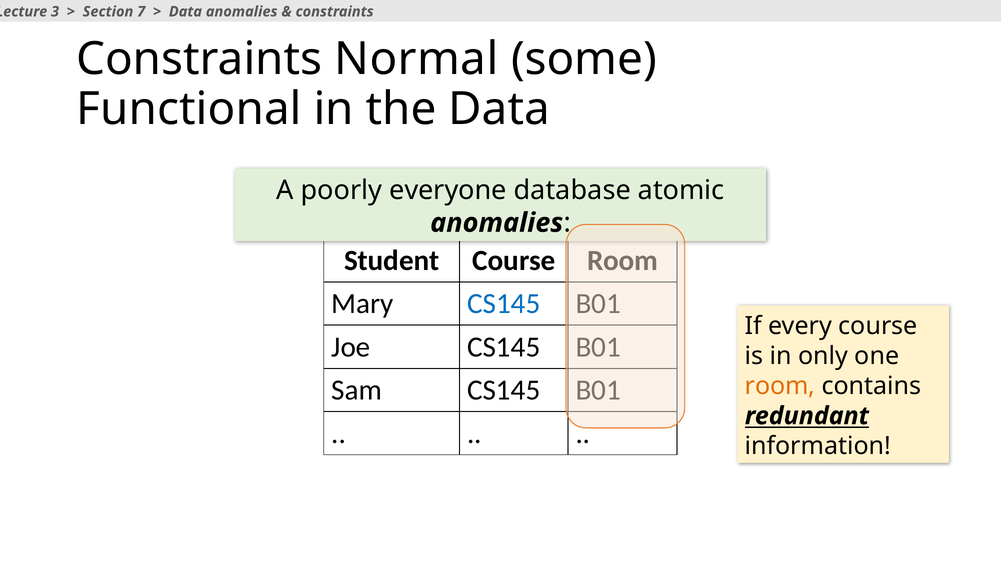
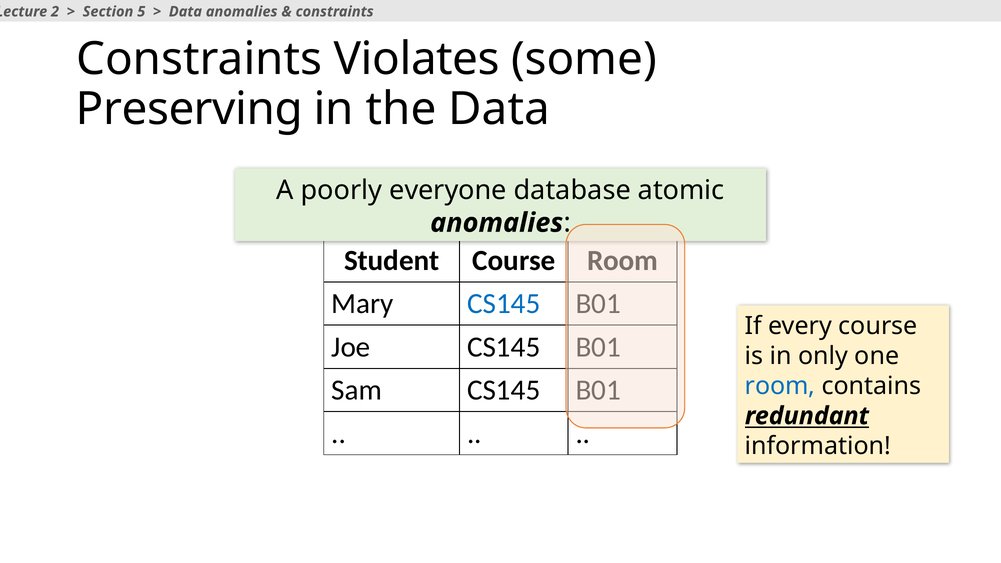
3: 3 -> 2 (55, 12)
7: 7 -> 5 (141, 12)
Normal: Normal -> Violates (417, 59)
Functional: Functional -> Preserving (189, 109)
room colour: orange -> blue (780, 386)
